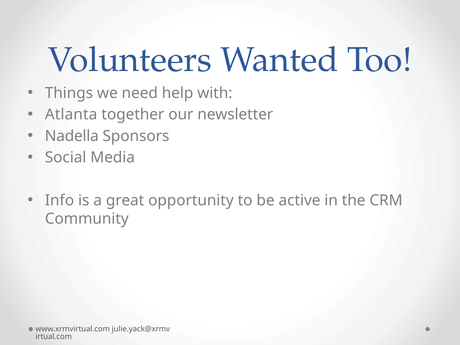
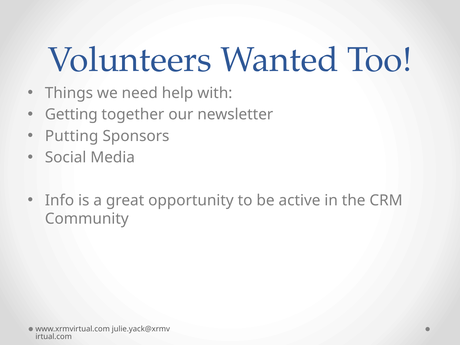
Atlanta: Atlanta -> Getting (71, 115)
Nadella: Nadella -> Putting (72, 136)
